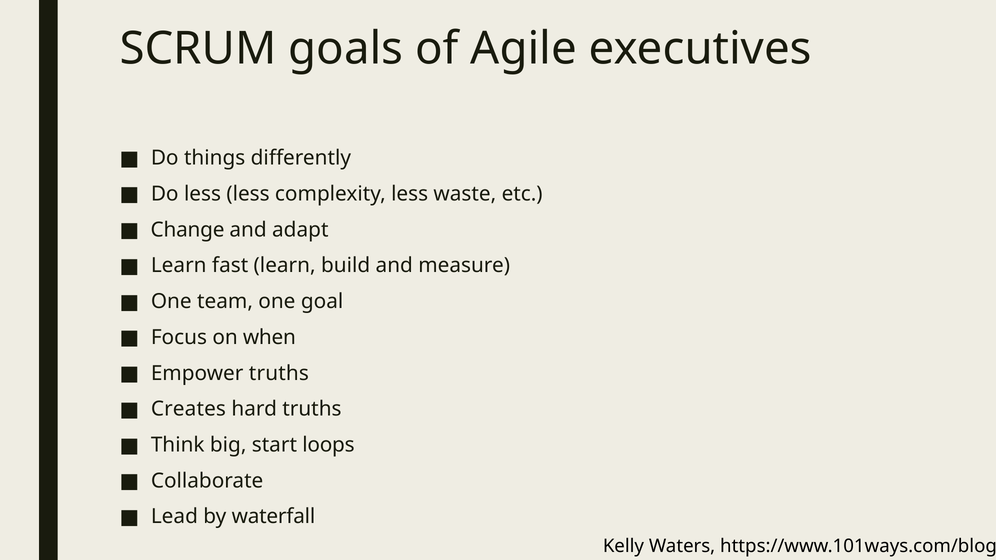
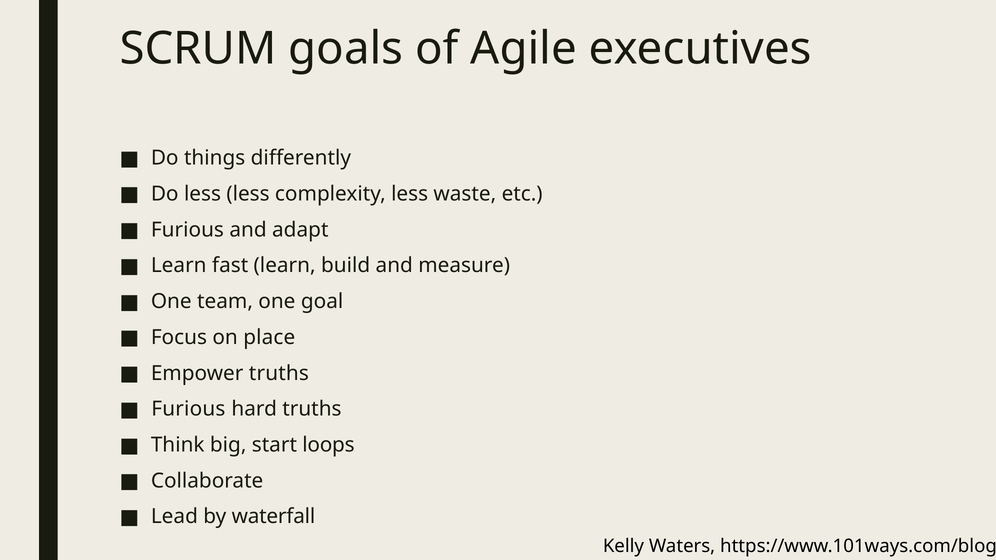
Change: Change -> Furious (187, 230)
when: when -> place (269, 337)
Creates: Creates -> Furious (188, 409)
